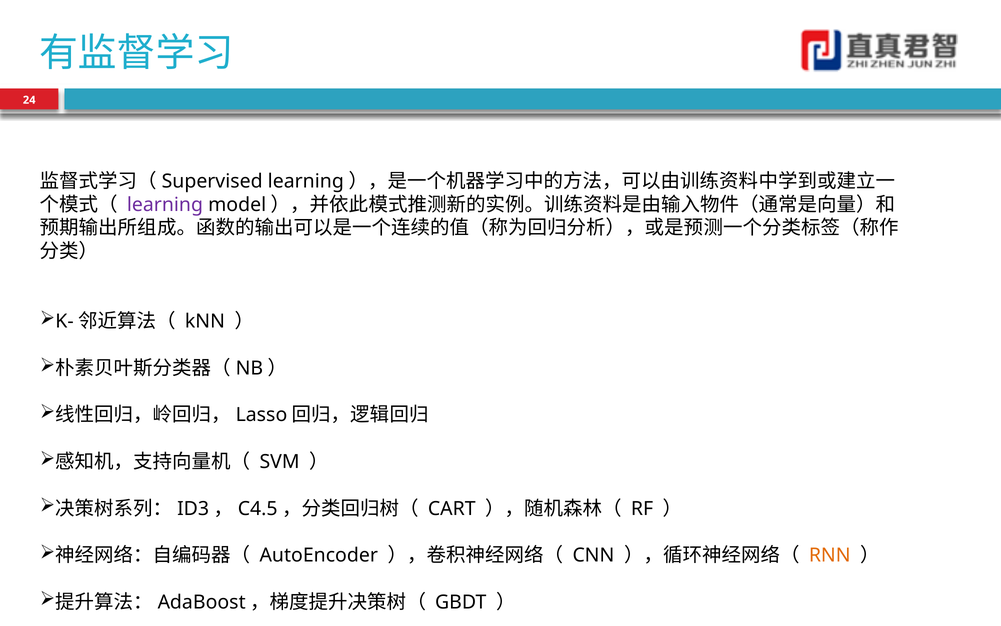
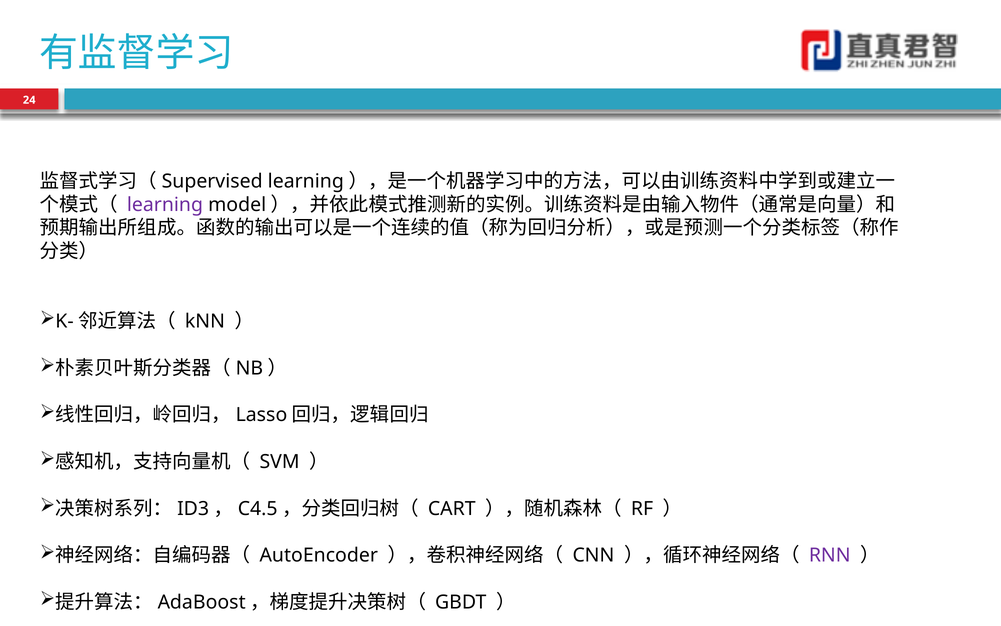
RNN colour: orange -> purple (830, 555)
